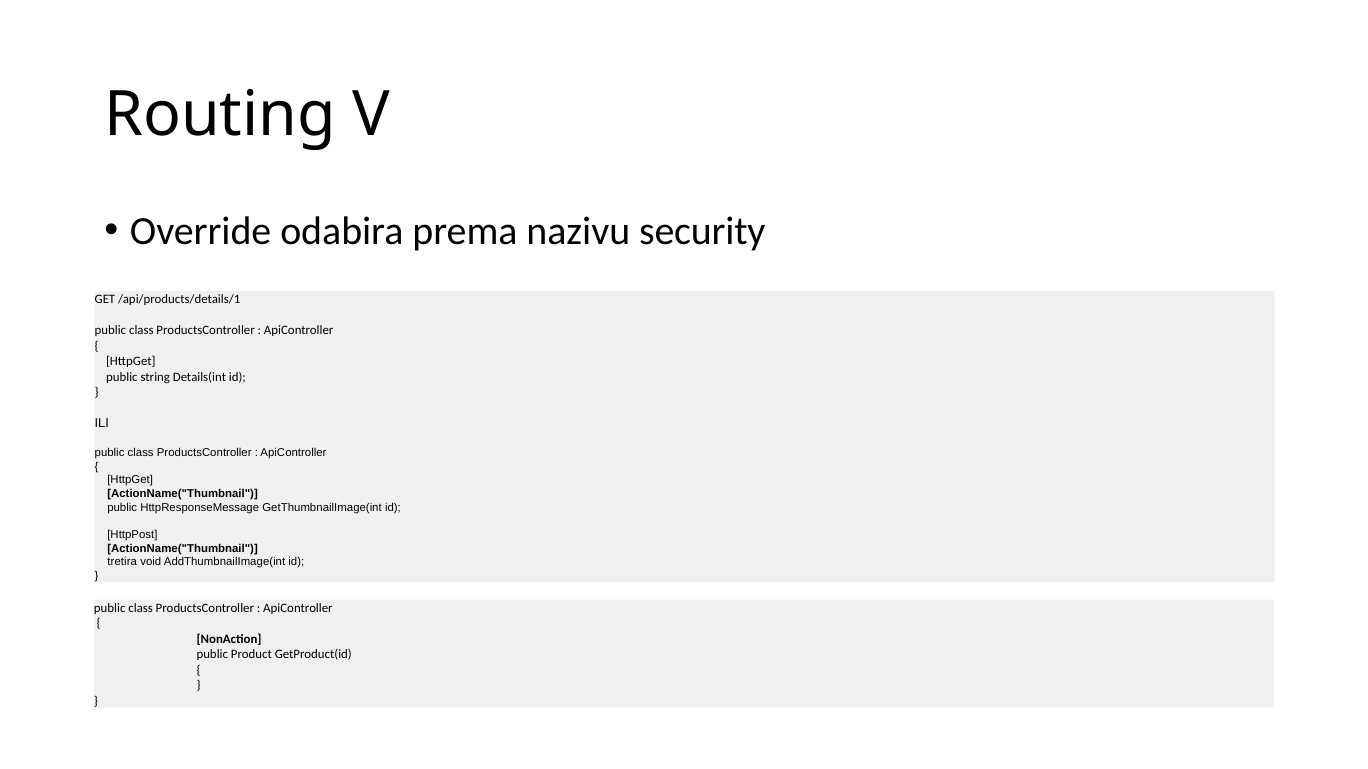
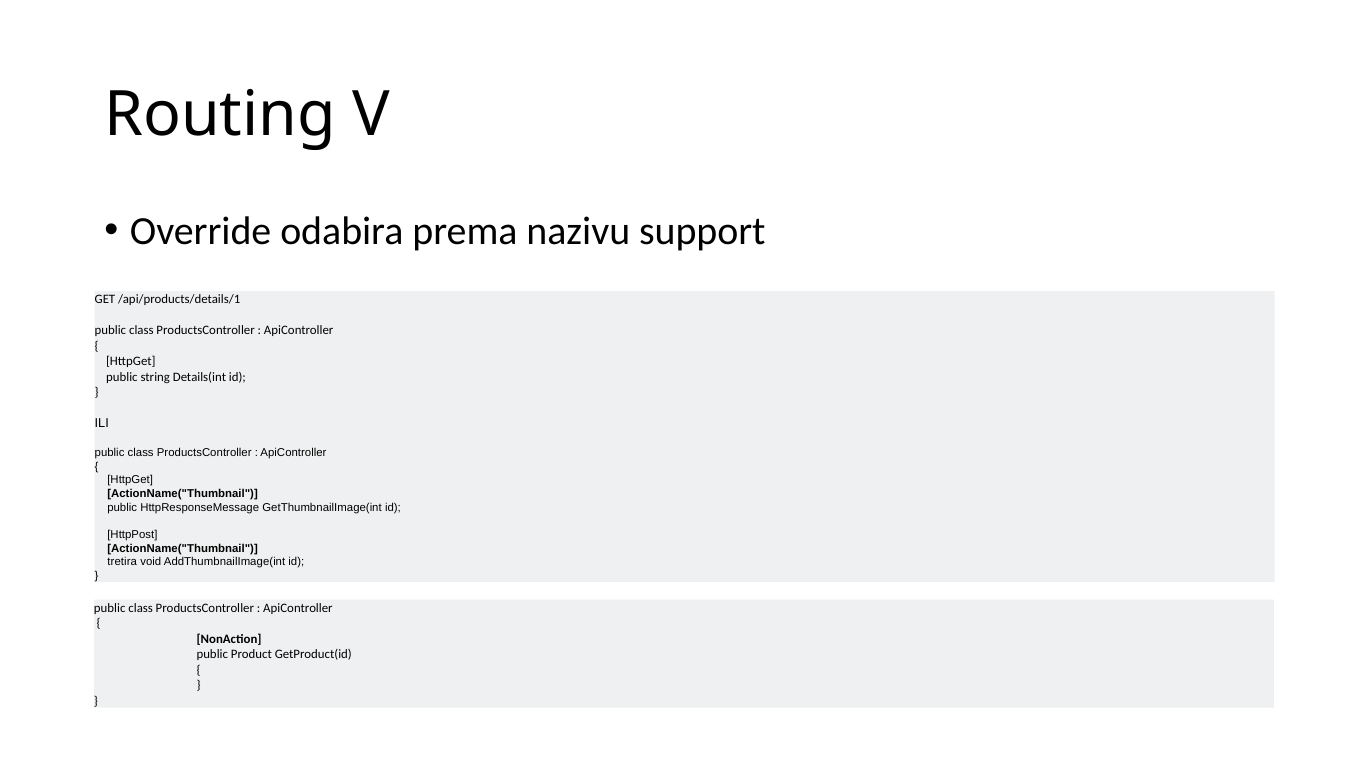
security: security -> support (702, 231)
